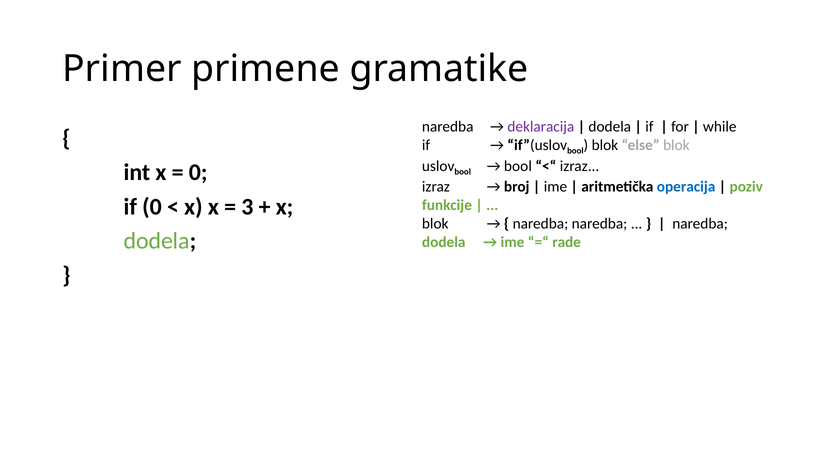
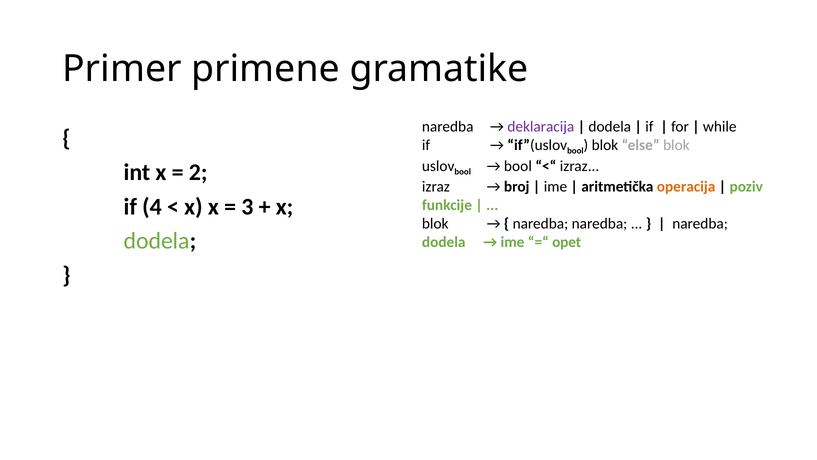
0: 0 -> 2 (198, 172)
operacija colour: blue -> orange (686, 187)
if 0: 0 -> 4 (152, 206)
rade: rade -> opet (567, 242)
